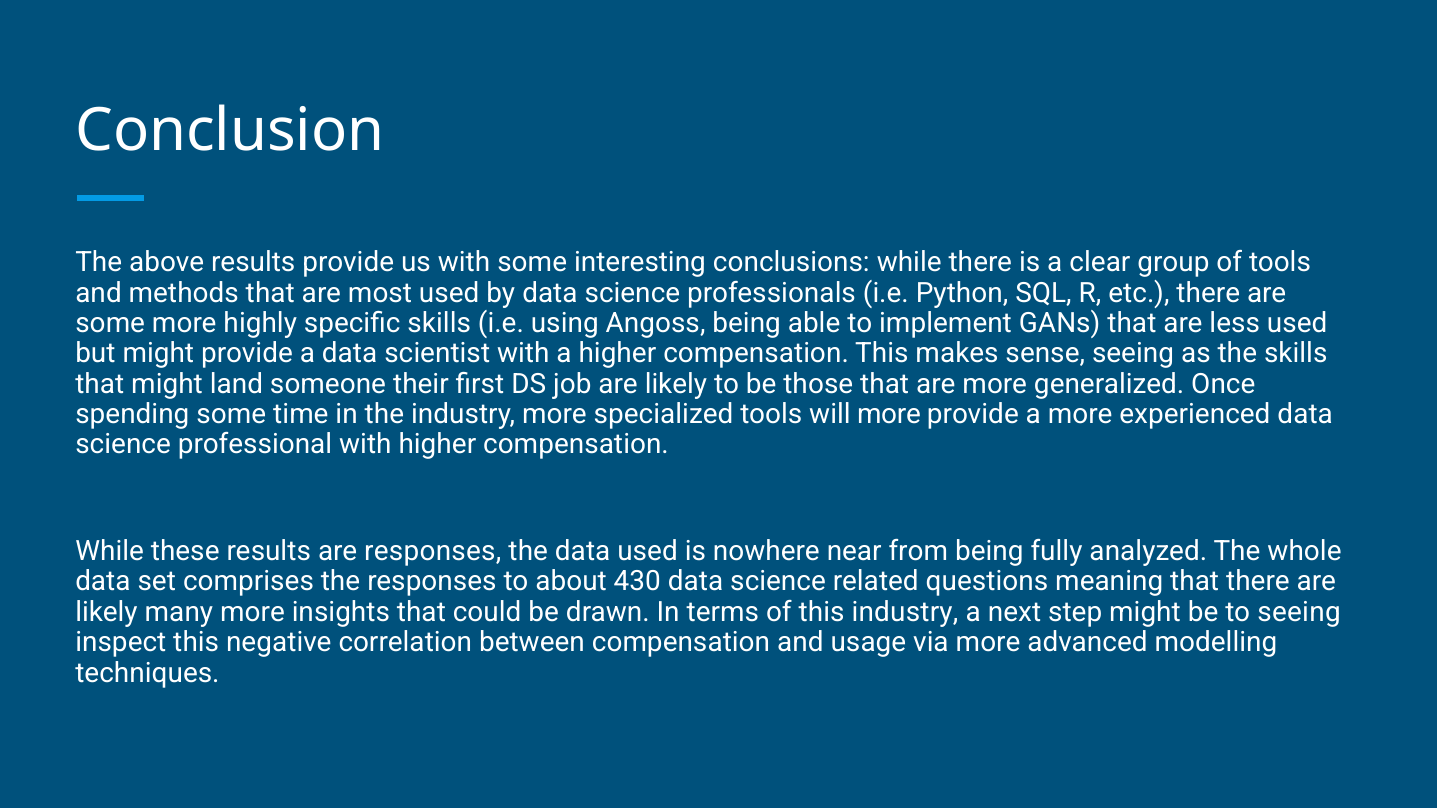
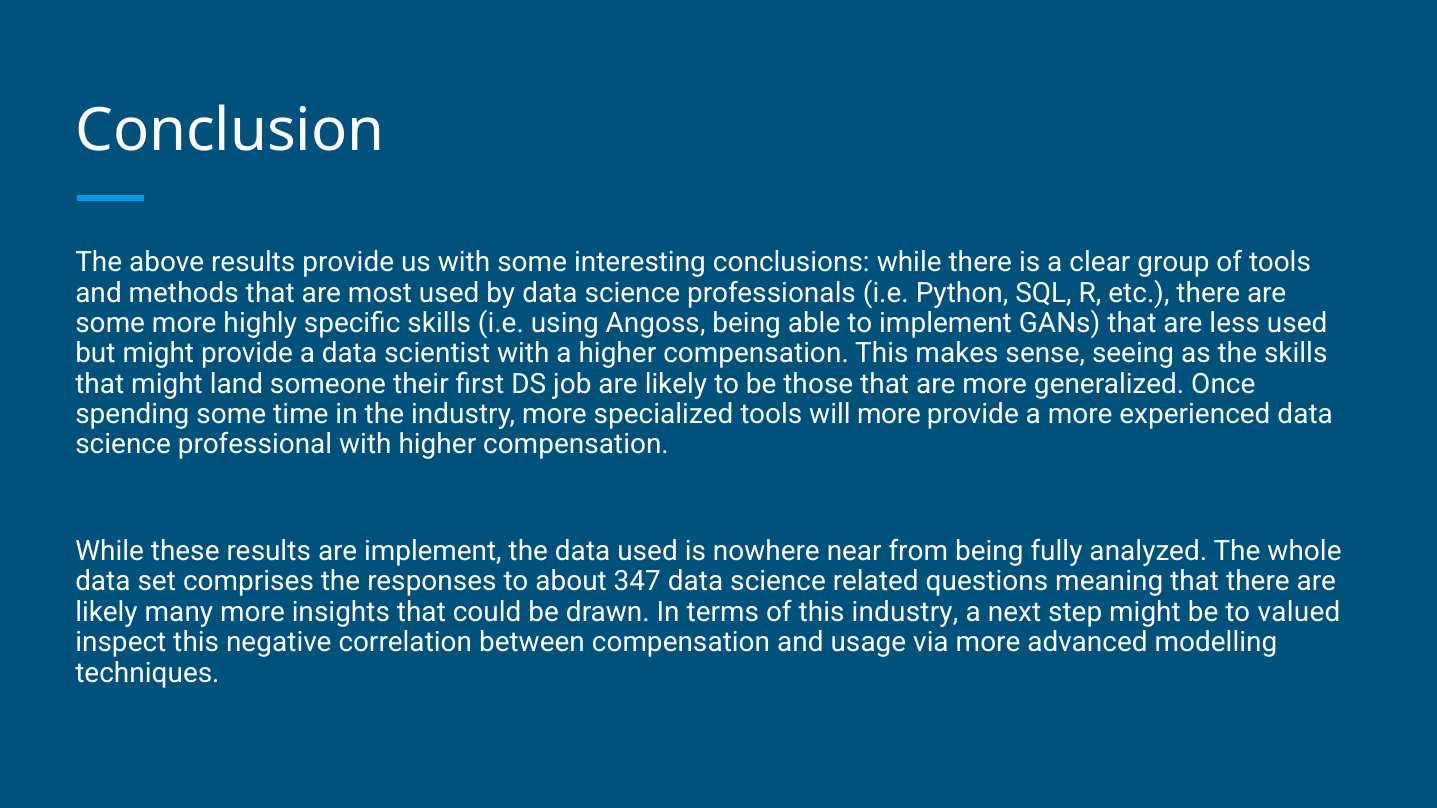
are responses: responses -> implement (433, 552)
430: 430 -> 347 (637, 582)
to seeing: seeing -> valued (1299, 612)
